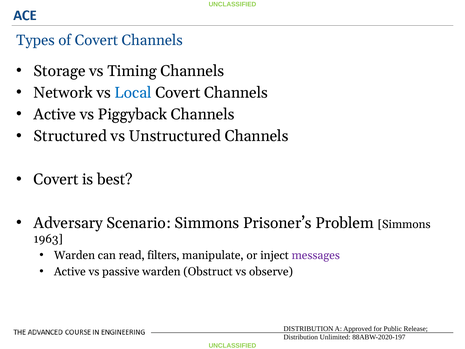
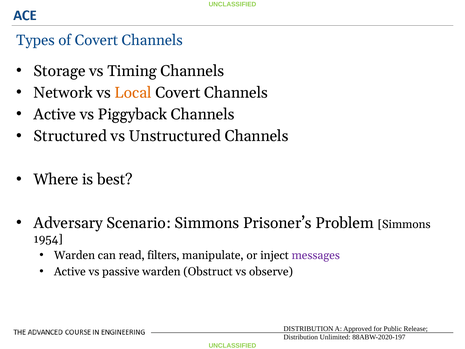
Local colour: blue -> orange (133, 93)
Covert: Covert -> Where (56, 179)
1963: 1963 -> 1954 (48, 239)
